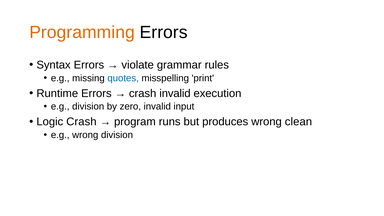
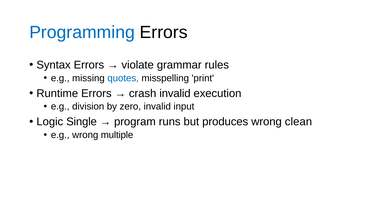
Programming colour: orange -> blue (82, 32)
Logic Crash: Crash -> Single (82, 122)
wrong division: division -> multiple (117, 135)
